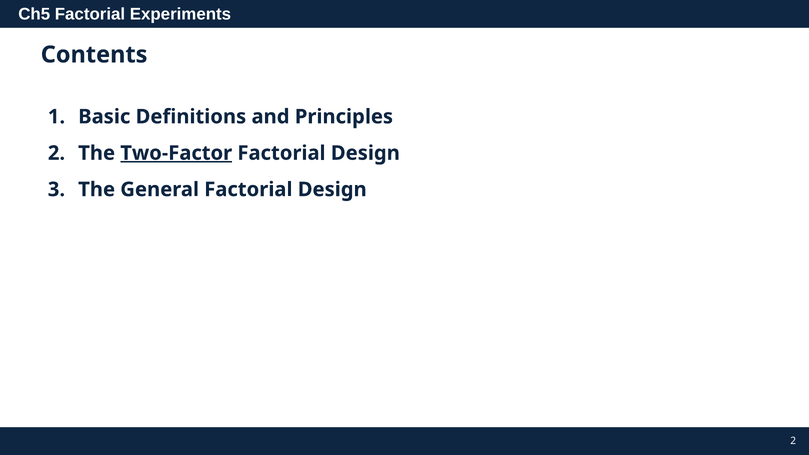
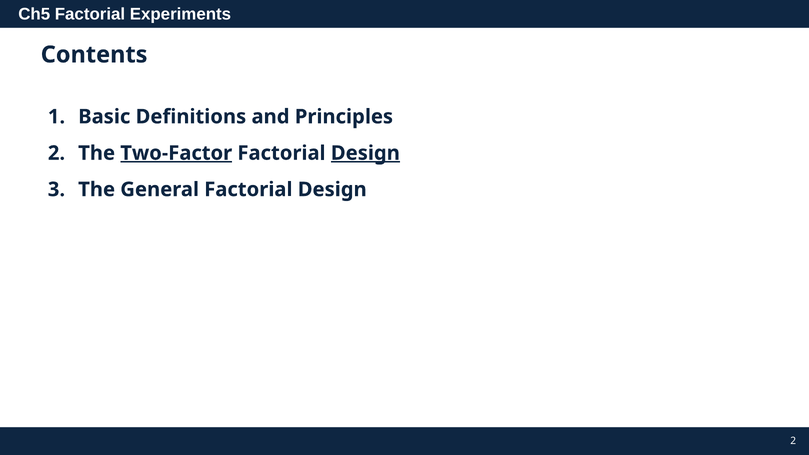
Design underline: none -> present (365, 153)
